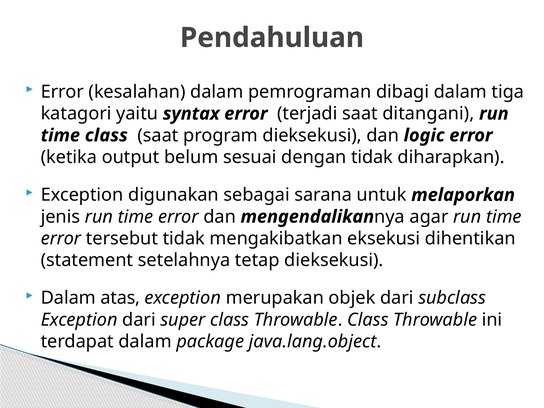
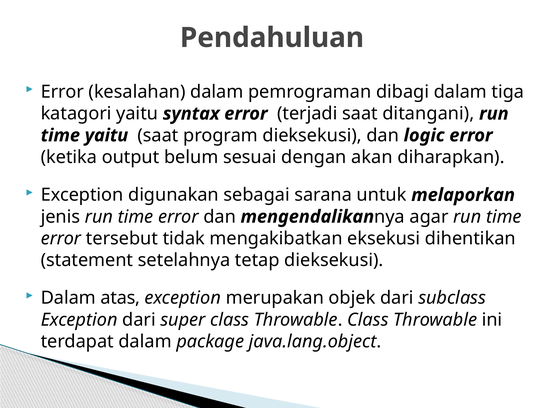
time class: class -> yaitu (106, 135)
dengan tidak: tidak -> akan (372, 157)
